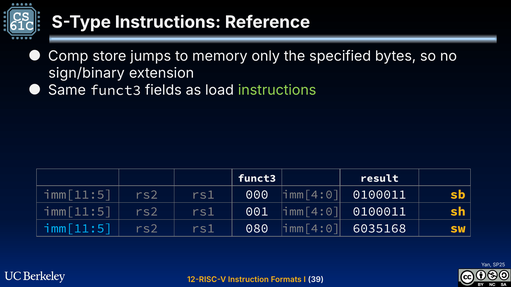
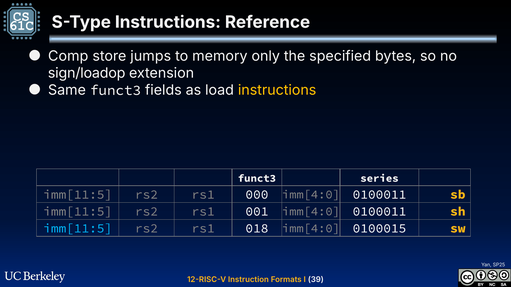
sign/binary: sign/binary -> sign/loadop (87, 73)
instructions colour: light green -> yellow (277, 90)
result: result -> series (379, 179)
080: 080 -> 018 (257, 229)
6035168: 6035168 -> 0100015 (379, 229)
